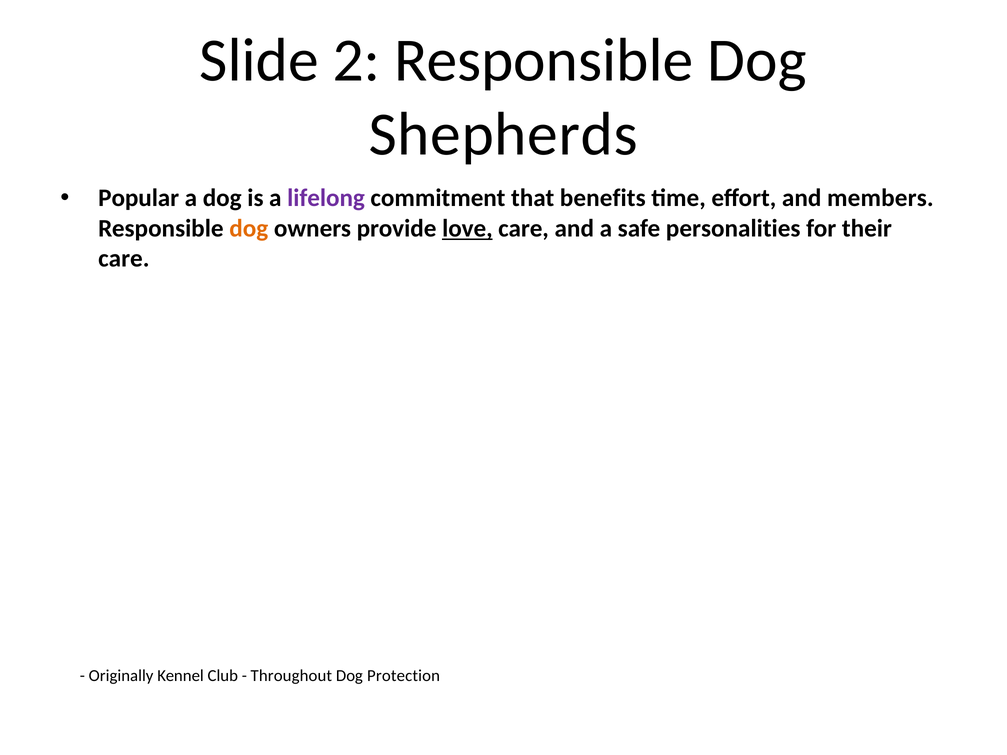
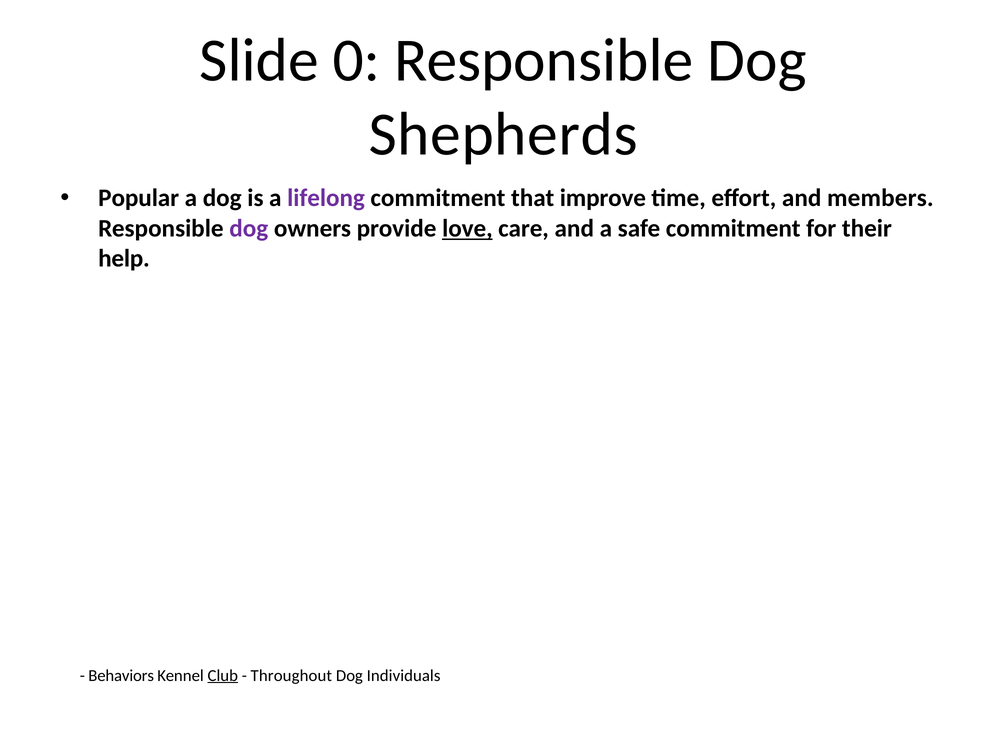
2: 2 -> 0 (356, 61)
benefits: benefits -> improve (603, 198)
dog colour: orange -> purple (249, 228)
safe personalities: personalities -> commitment (733, 228)
care: care -> help (124, 259)
Originally: Originally -> Behaviors (121, 676)
Club underline: none -> present (223, 676)
Protection: Protection -> Individuals (404, 676)
